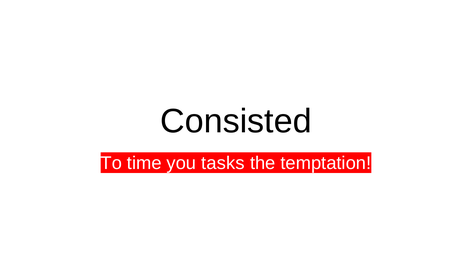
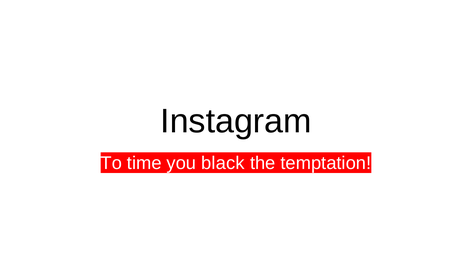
Consisted: Consisted -> Instagram (236, 122)
tasks: tasks -> black (223, 163)
